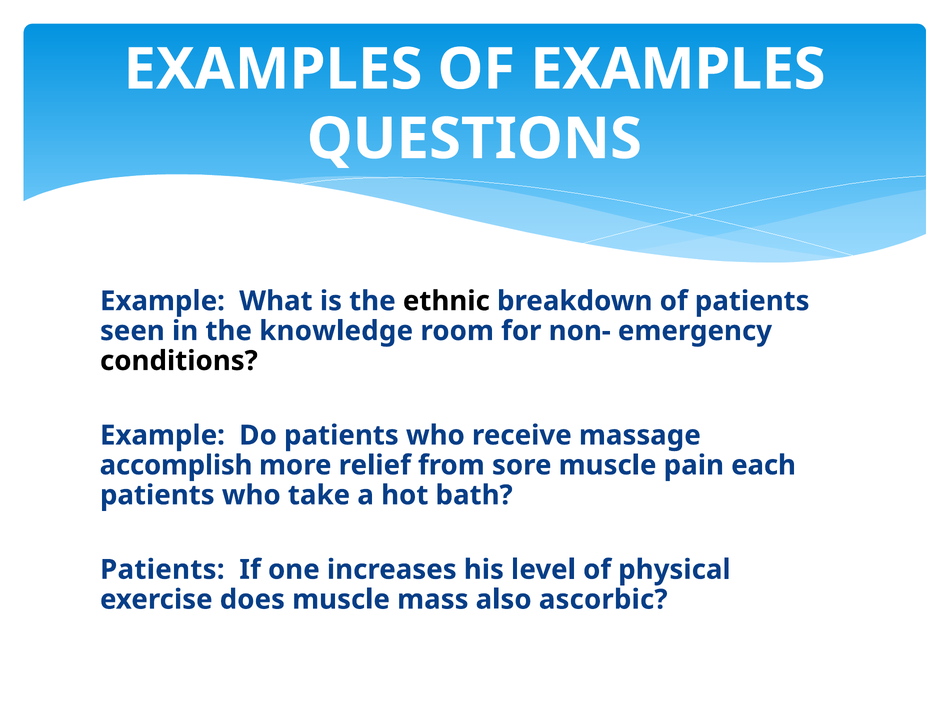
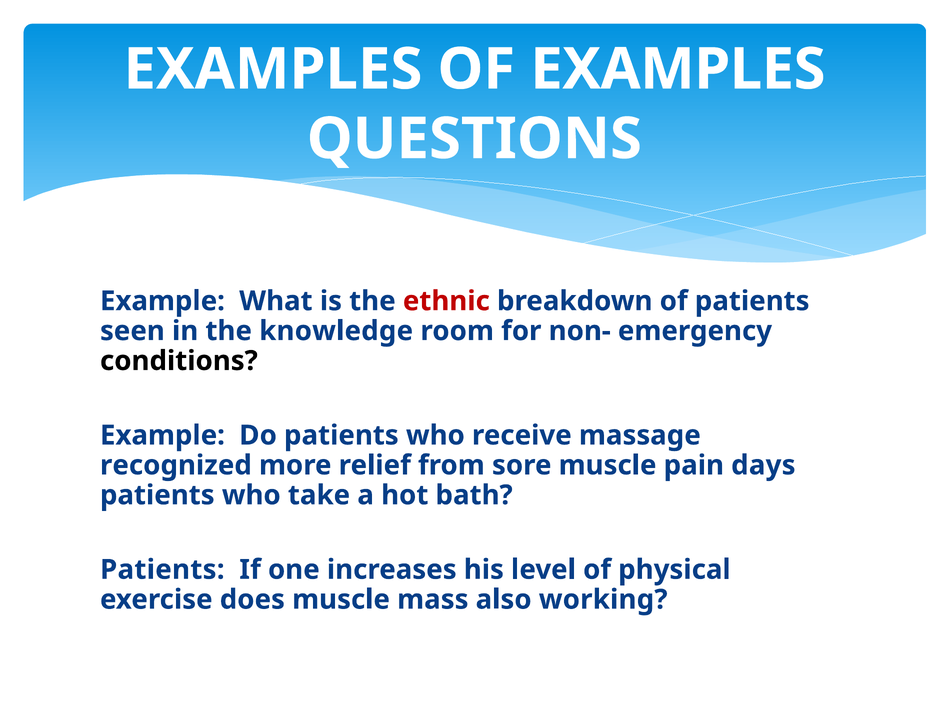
ethnic colour: black -> red (446, 301)
accomplish: accomplish -> recognized (176, 465)
each: each -> days (763, 465)
ascorbic: ascorbic -> working (603, 599)
